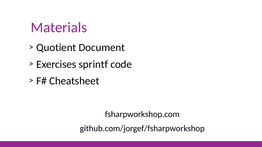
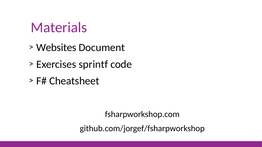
Quotient: Quotient -> Websites (56, 48)
